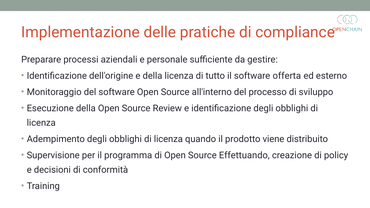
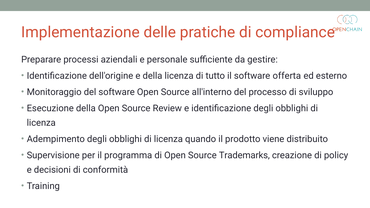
Effettuando: Effettuando -> Trademarks (244, 155)
